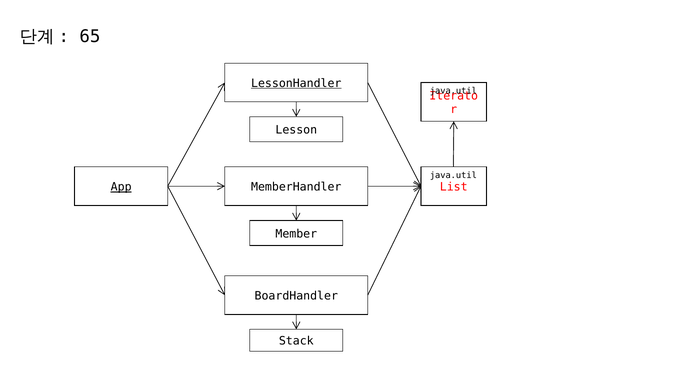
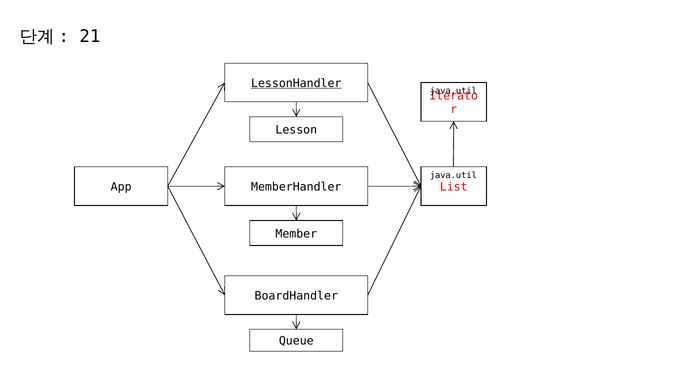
65: 65 -> 21 (90, 36)
App underline: present -> none (121, 187)
Stack: Stack -> Queue (296, 341)
